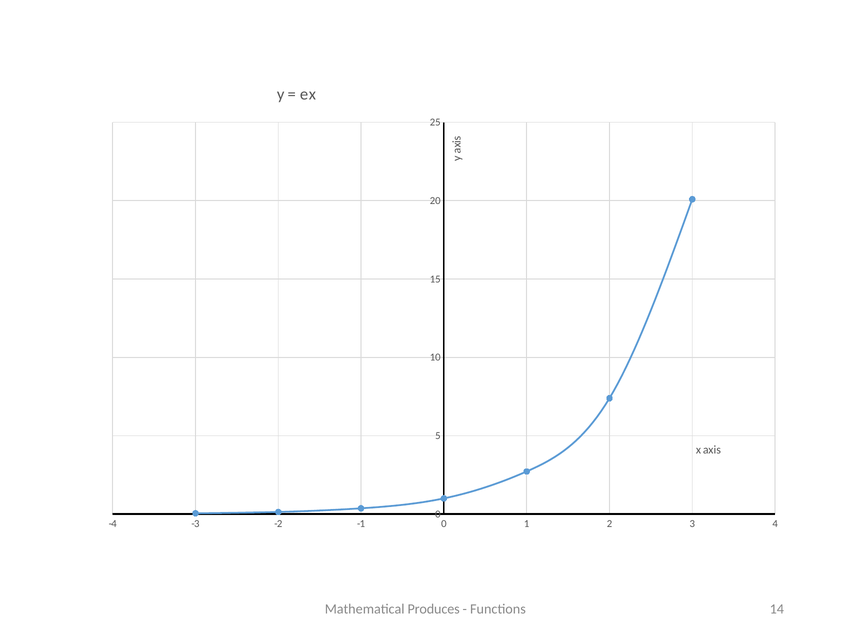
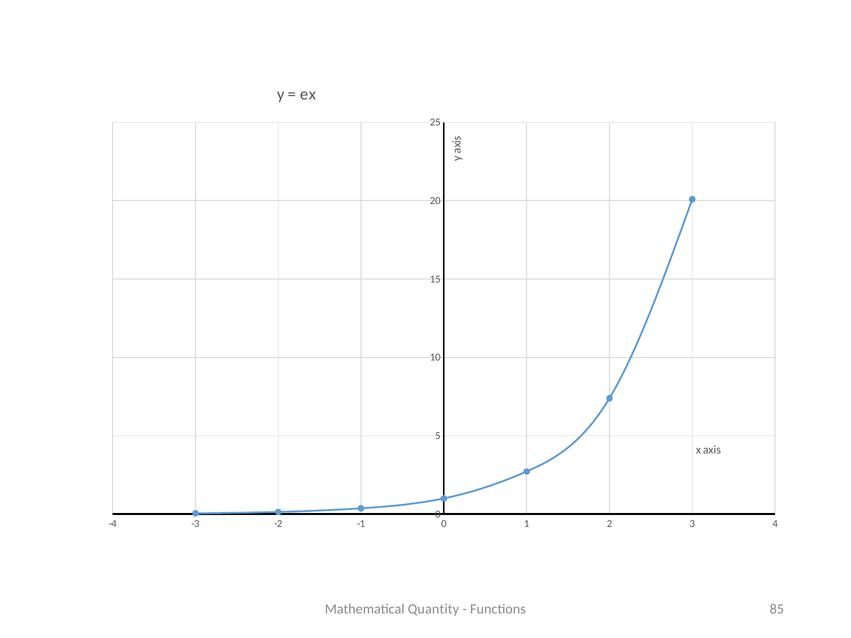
Produces: Produces -> Quantity (433, 609)
14: 14 -> 85 (777, 609)
